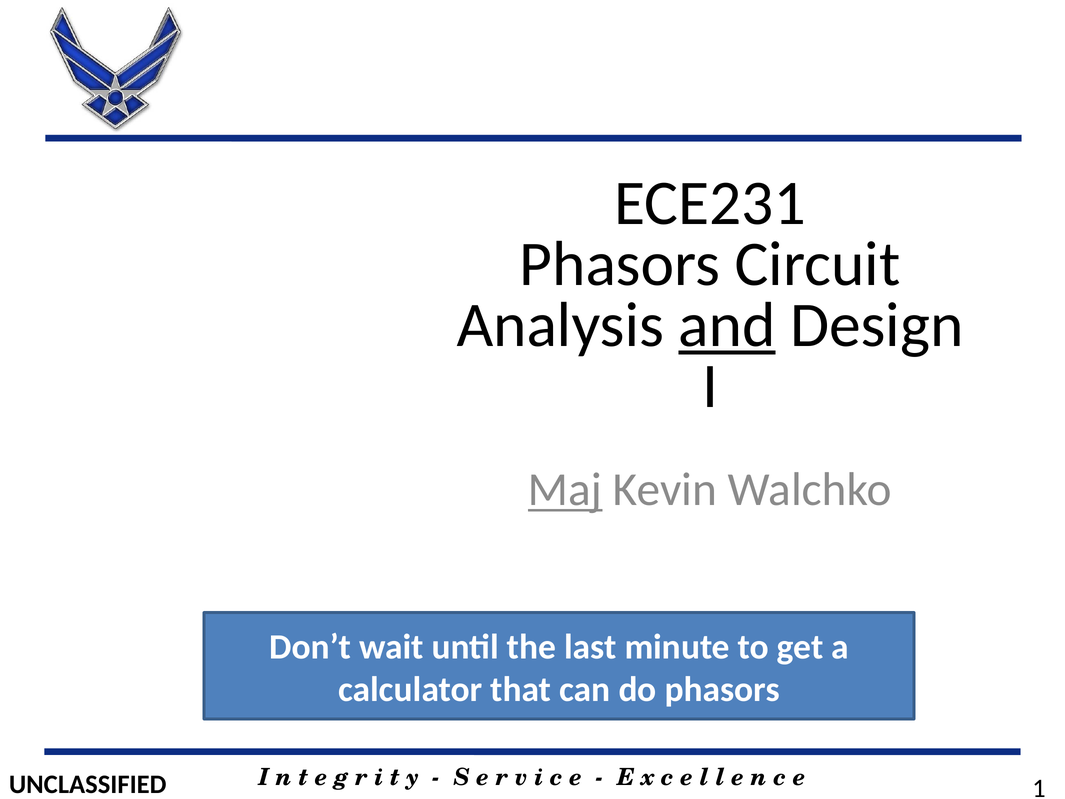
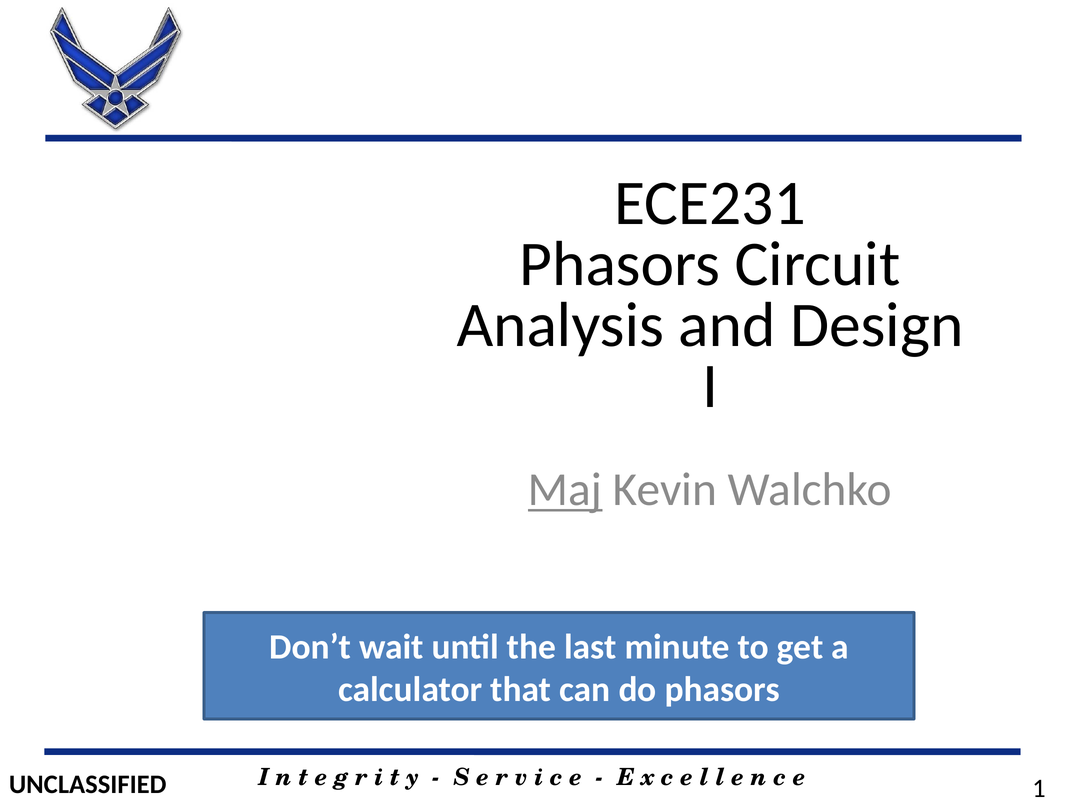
and underline: present -> none (727, 325)
